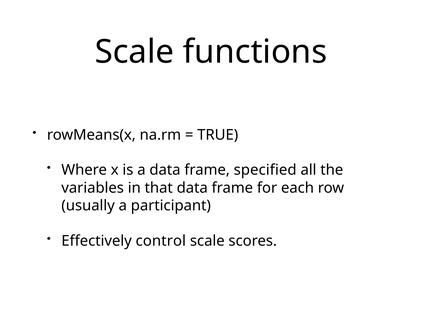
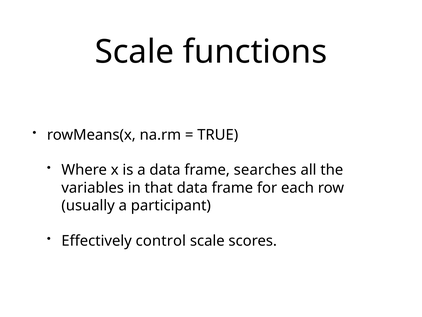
specified: specified -> searches (265, 170)
